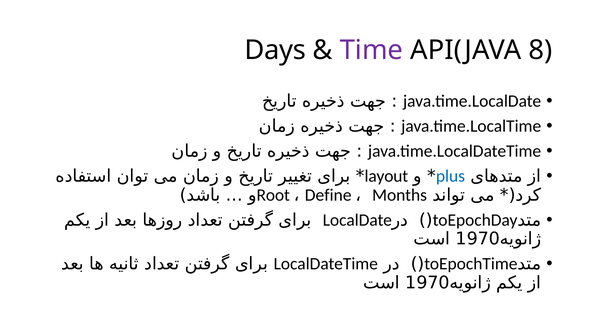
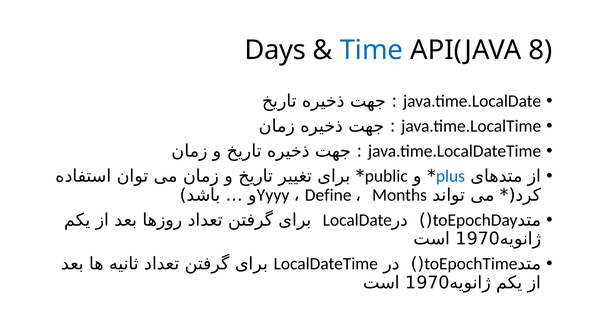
Time colour: purple -> blue (371, 50)
layout: layout -> public (386, 176)
Root: Root -> Yyyy (273, 195)
